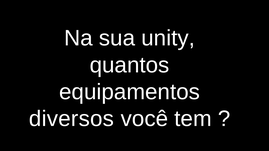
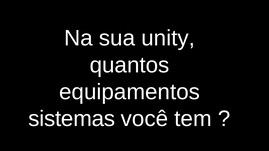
diversos: diversos -> sistemas (72, 119)
